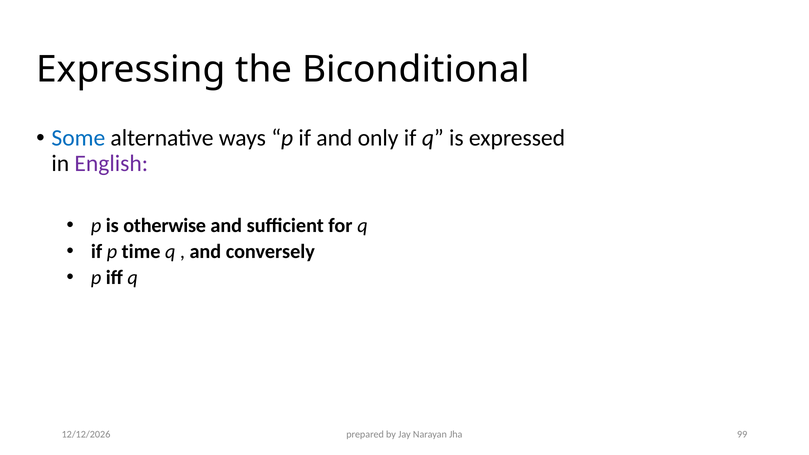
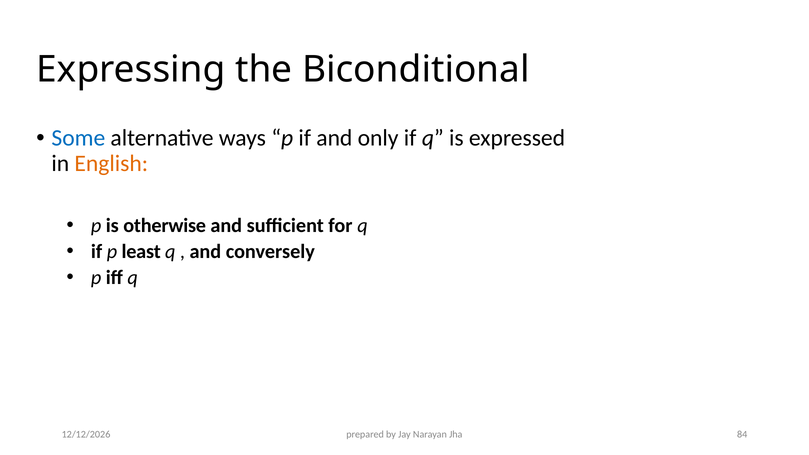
English colour: purple -> orange (111, 164)
time: time -> least (141, 252)
99: 99 -> 84 (742, 434)
